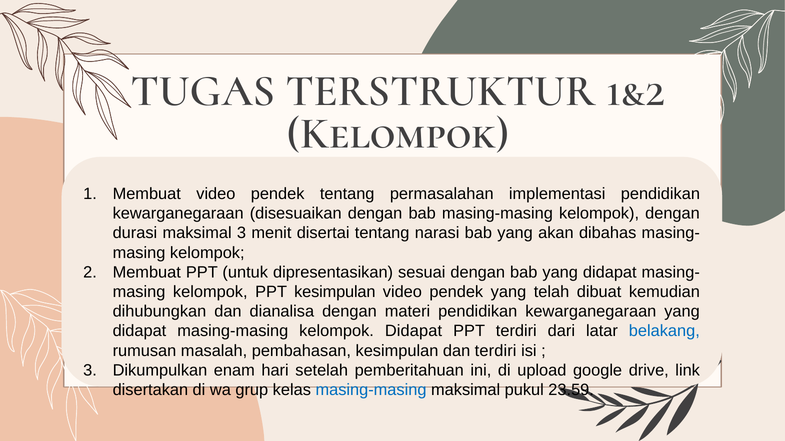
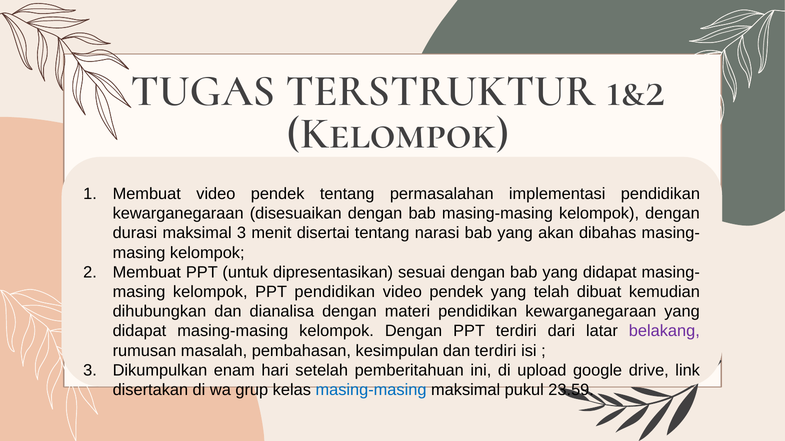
PPT kesimpulan: kesimpulan -> pendidikan (335, 292)
didapat masing-masing kelompok Didapat: Didapat -> Dengan (414, 331)
belakang colour: blue -> purple (664, 331)
